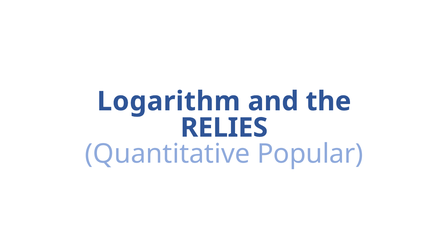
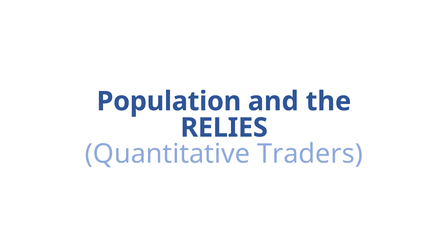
Logarithm: Logarithm -> Population (169, 101)
Popular: Popular -> Traders (310, 154)
